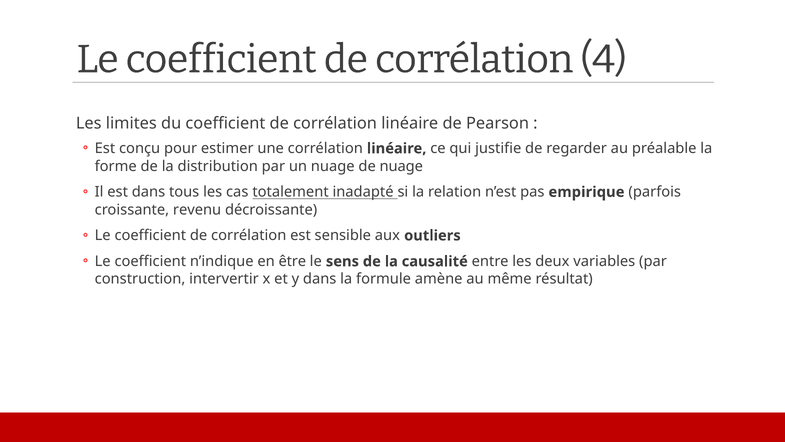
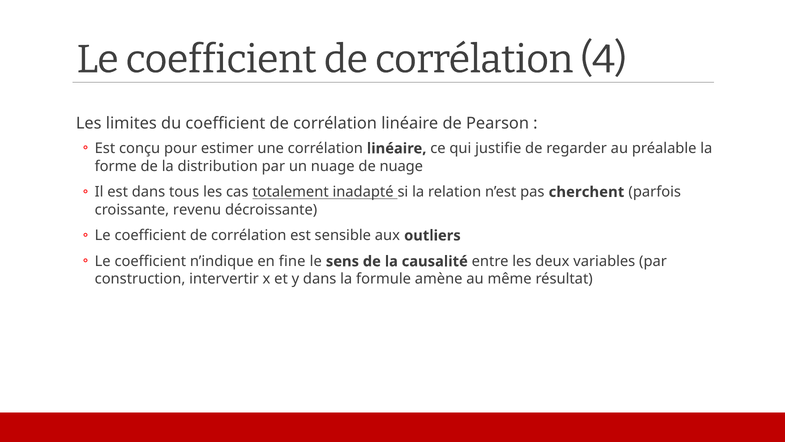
empirique: empirique -> cherchent (586, 192)
être: être -> fine (292, 261)
